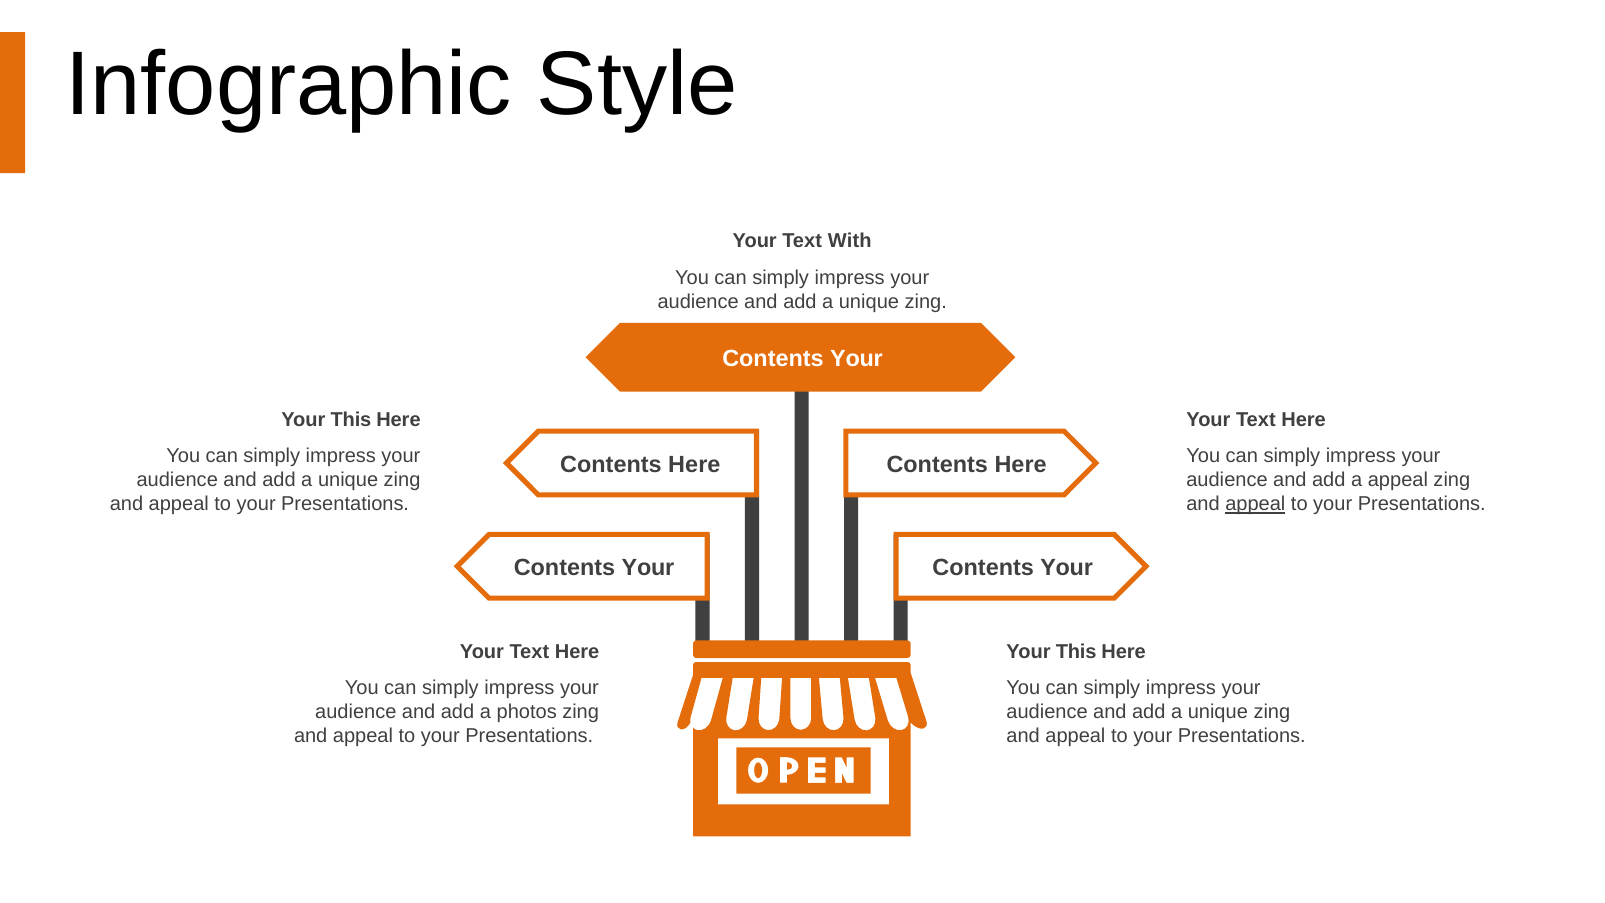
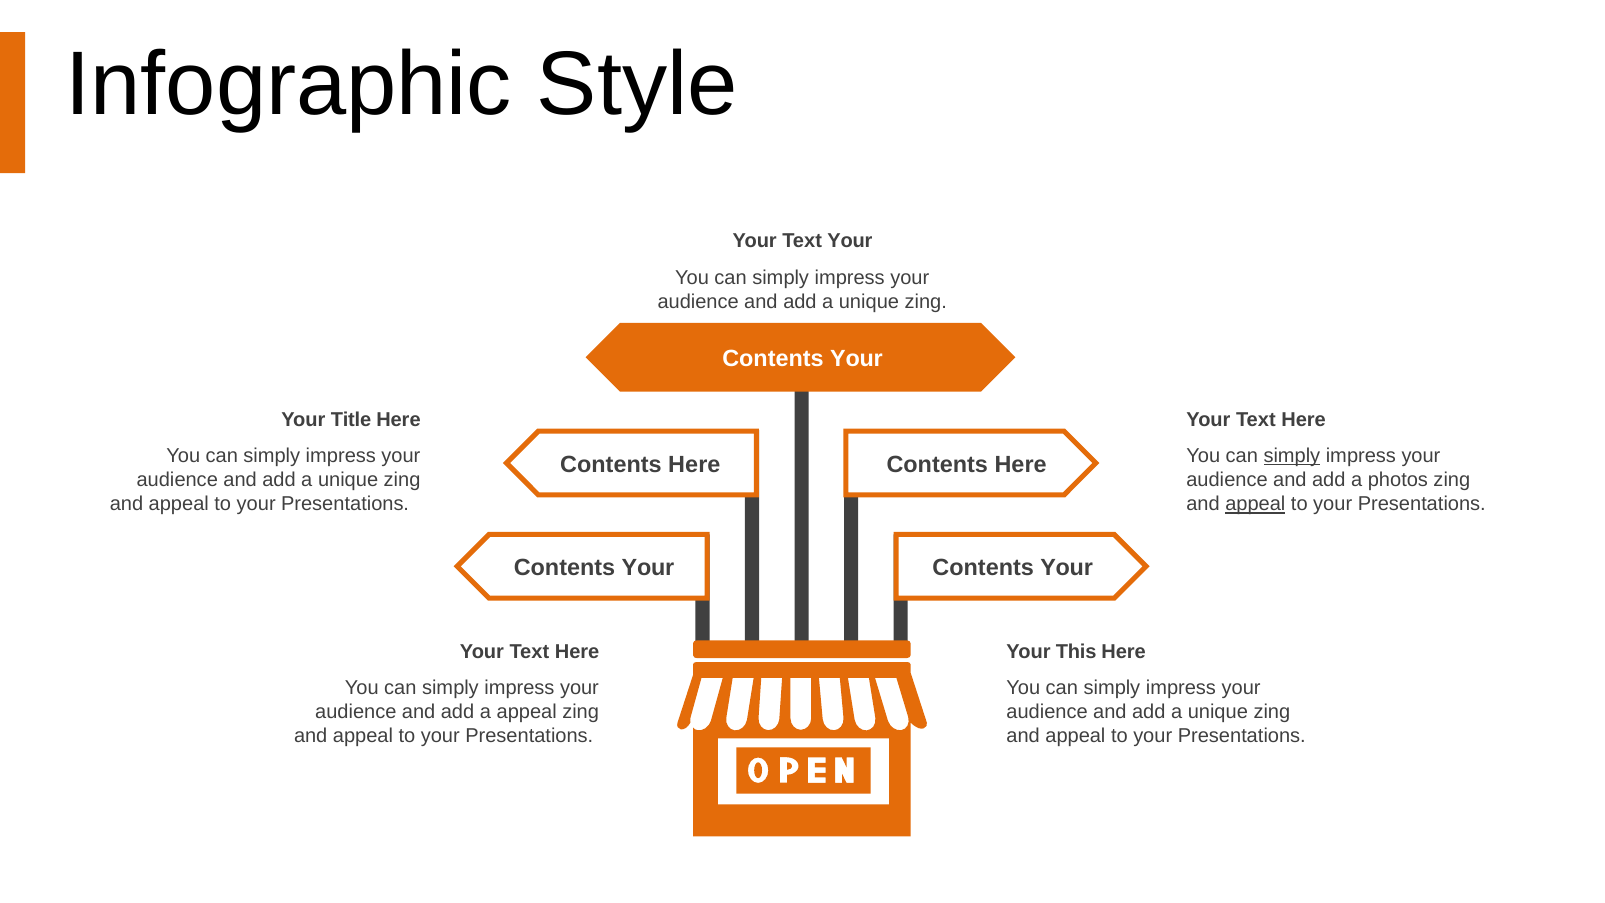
Text With: With -> Your (850, 241)
This: This -> Title (351, 420)
simply underline: none -> present (1292, 456)
a appeal: appeal -> photos (1398, 480)
a photos: photos -> appeal (527, 712)
